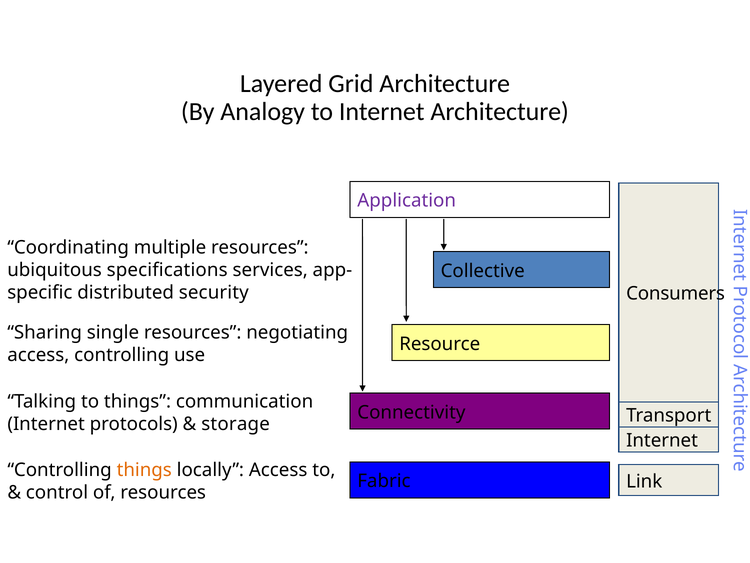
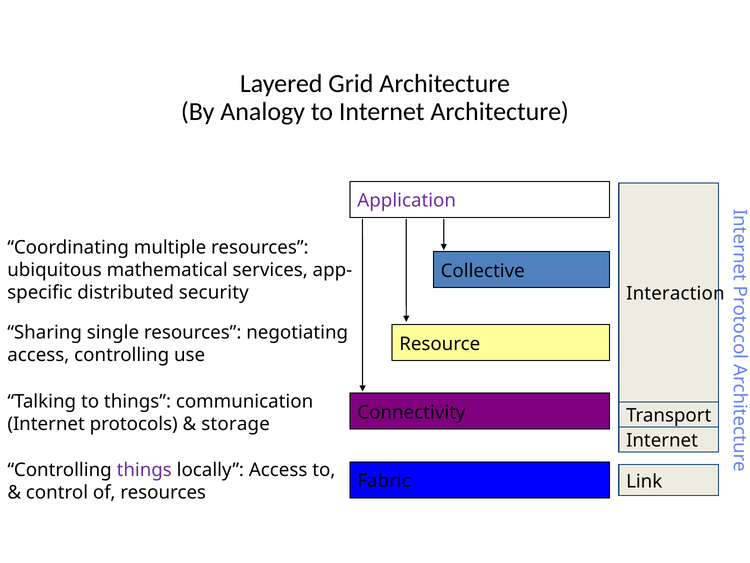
specifications: specifications -> mathematical (167, 270)
Consumers: Consumers -> Interaction (675, 293)
things colour: orange -> purple (144, 470)
